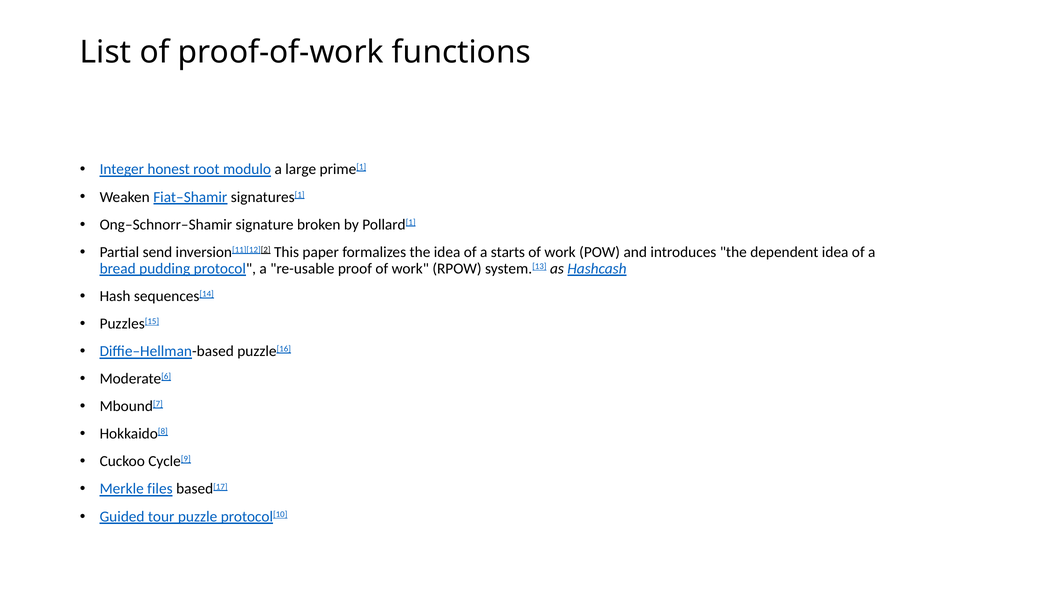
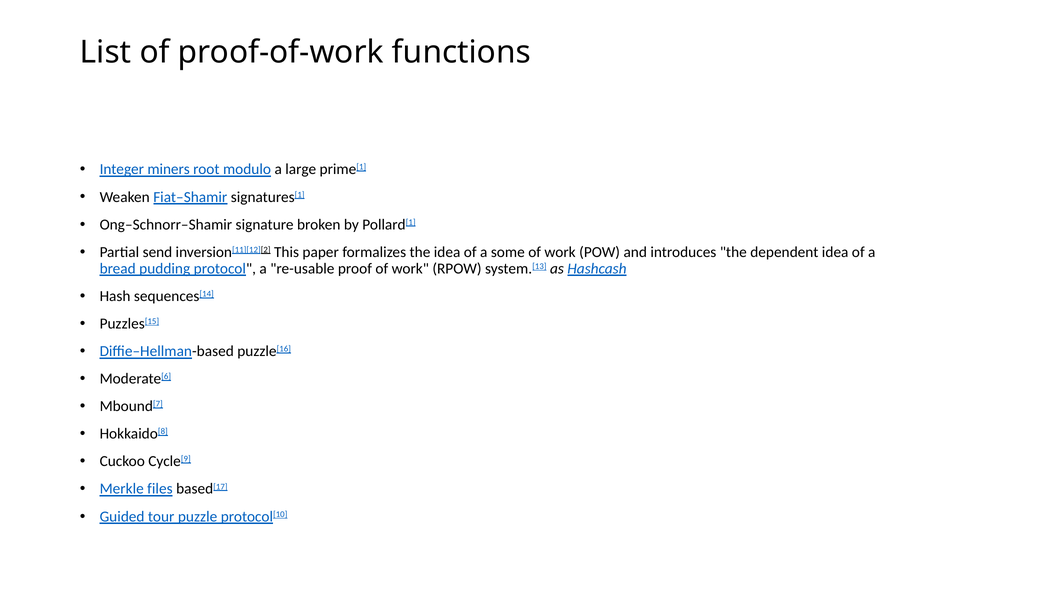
honest: honest -> miners (169, 169)
starts: starts -> some (508, 252)
